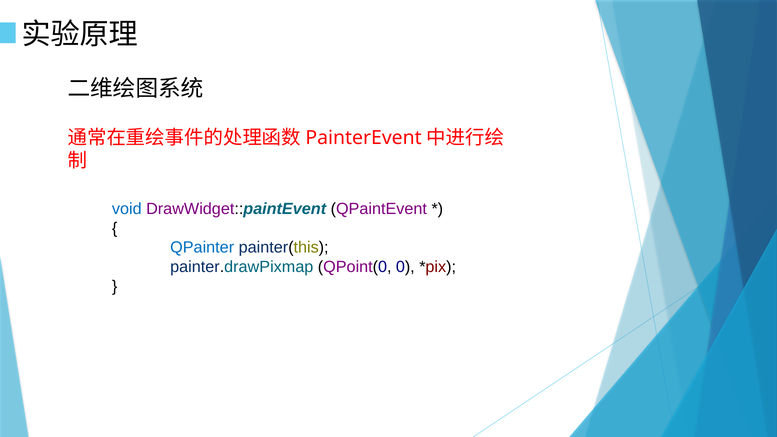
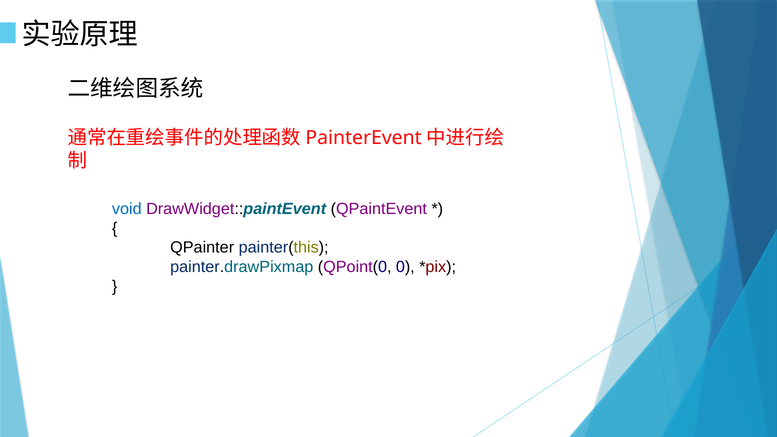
QPainter colour: blue -> black (202, 248)
